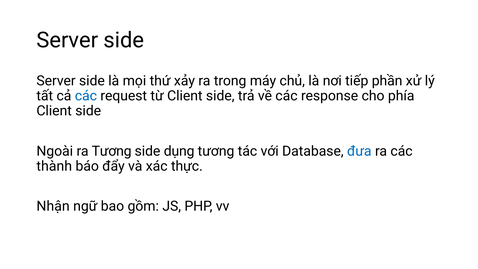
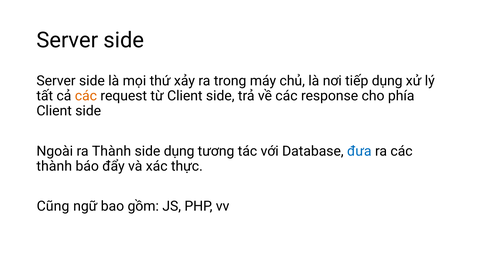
tiếp phần: phần -> dụng (387, 81)
các colour: blue -> orange (86, 96)
ra Tương: Tương -> Thành (112, 151)
Nhận: Nhận -> Cũng (53, 206)
